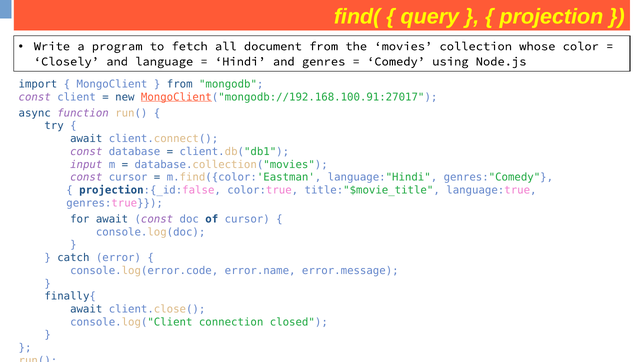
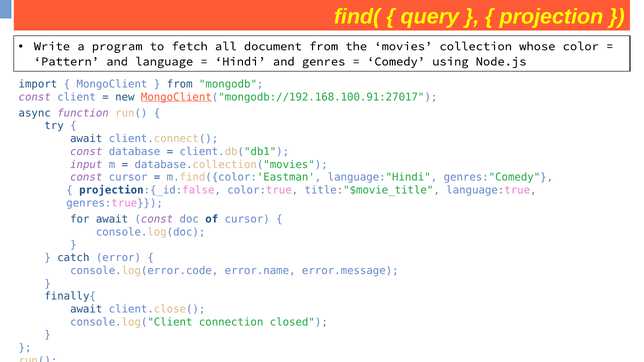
Closely: Closely -> Pattern (66, 62)
